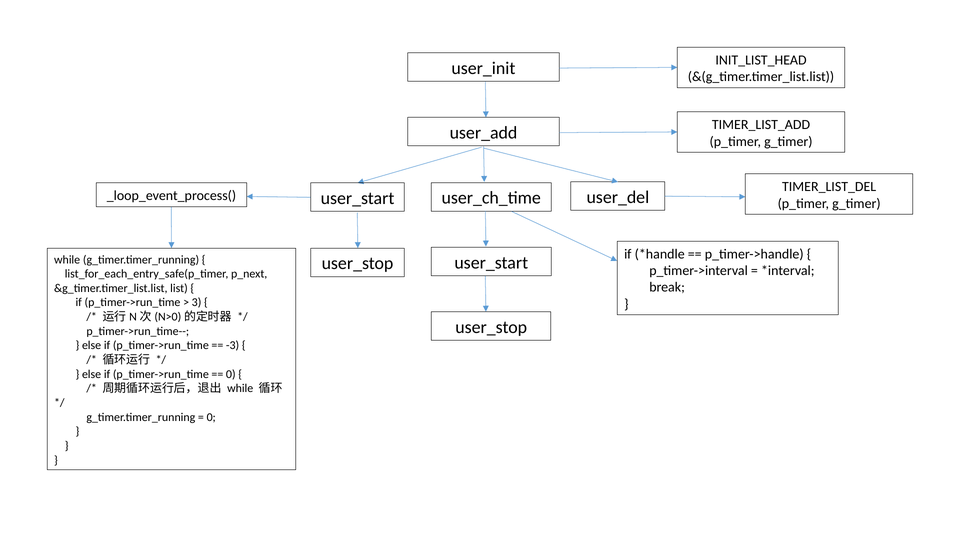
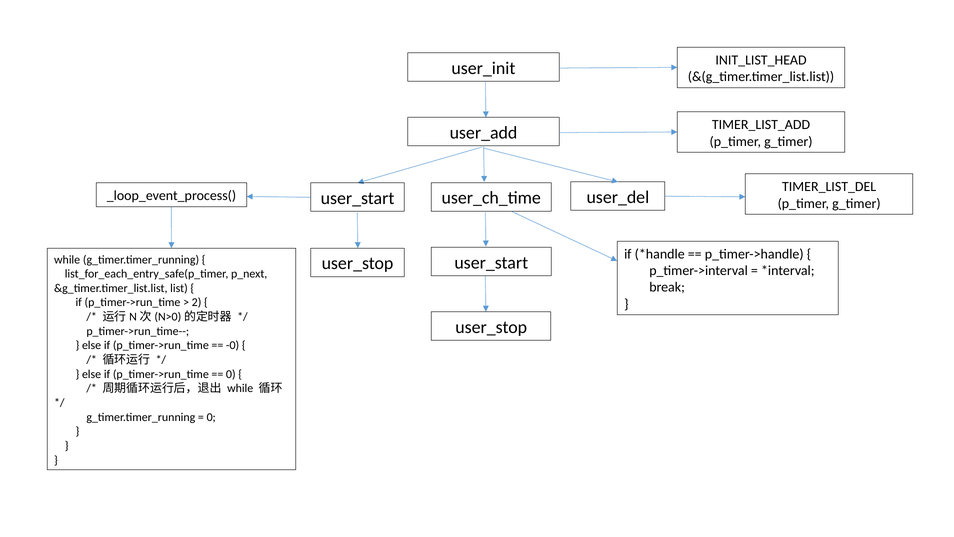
3: 3 -> 2 (197, 302)
-3: -3 -> -0 (233, 345)
